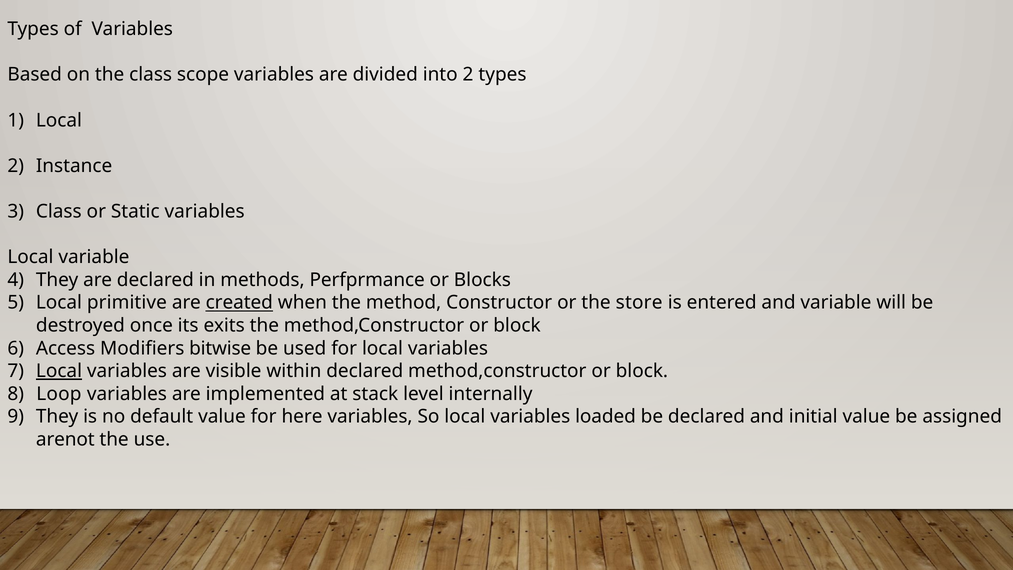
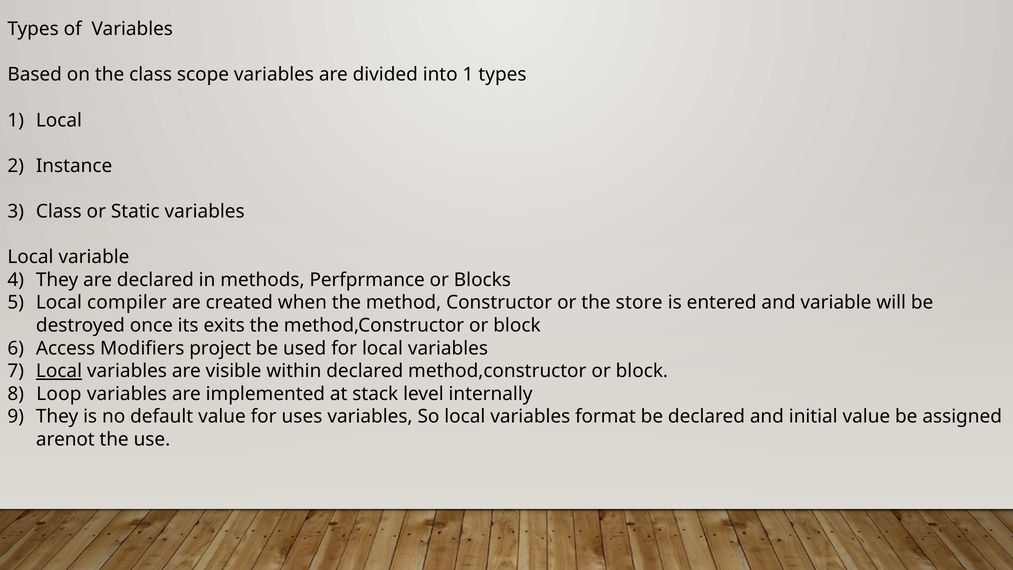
into 2: 2 -> 1 (468, 75)
primitive: primitive -> compiler (127, 303)
created underline: present -> none (239, 303)
bitwise: bitwise -> project (220, 348)
here: here -> uses (302, 417)
loaded: loaded -> format (605, 417)
